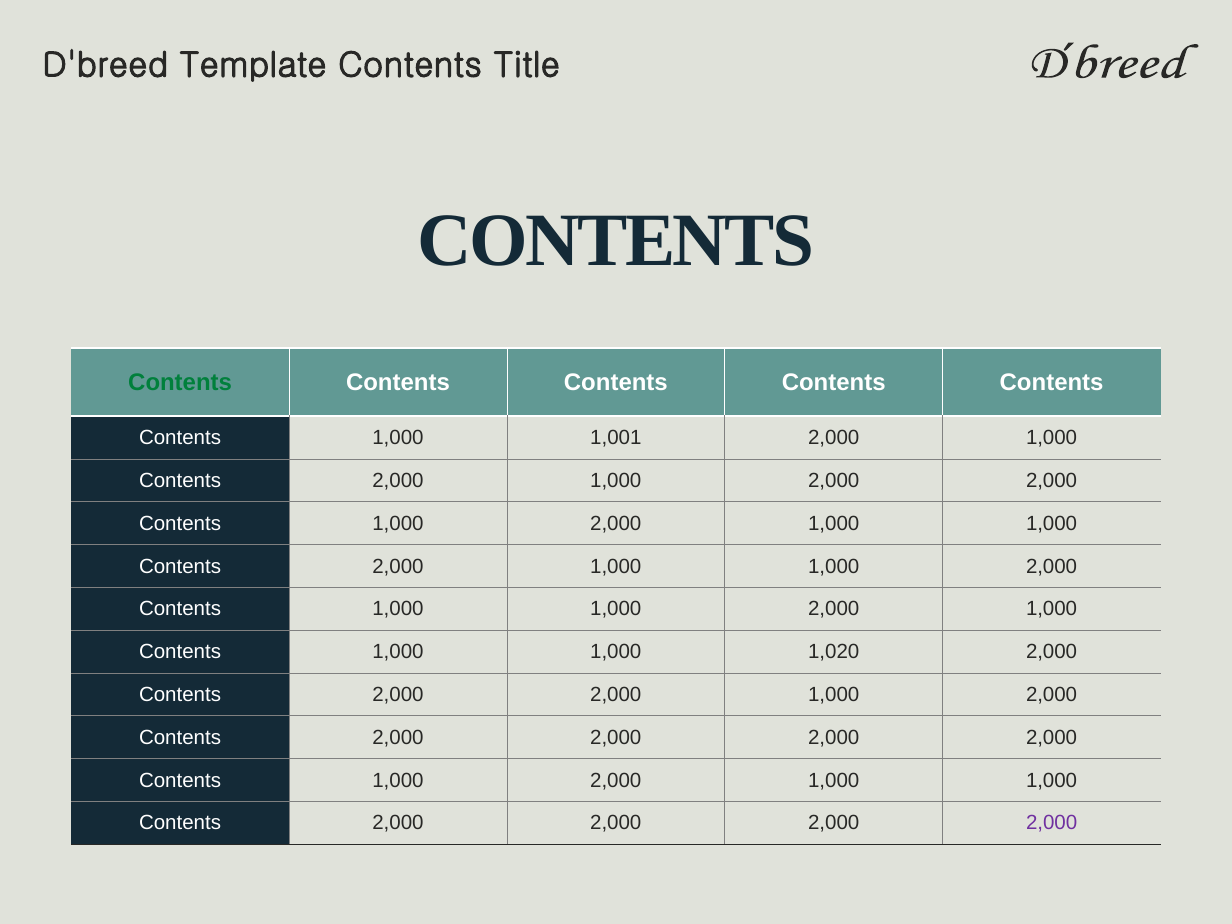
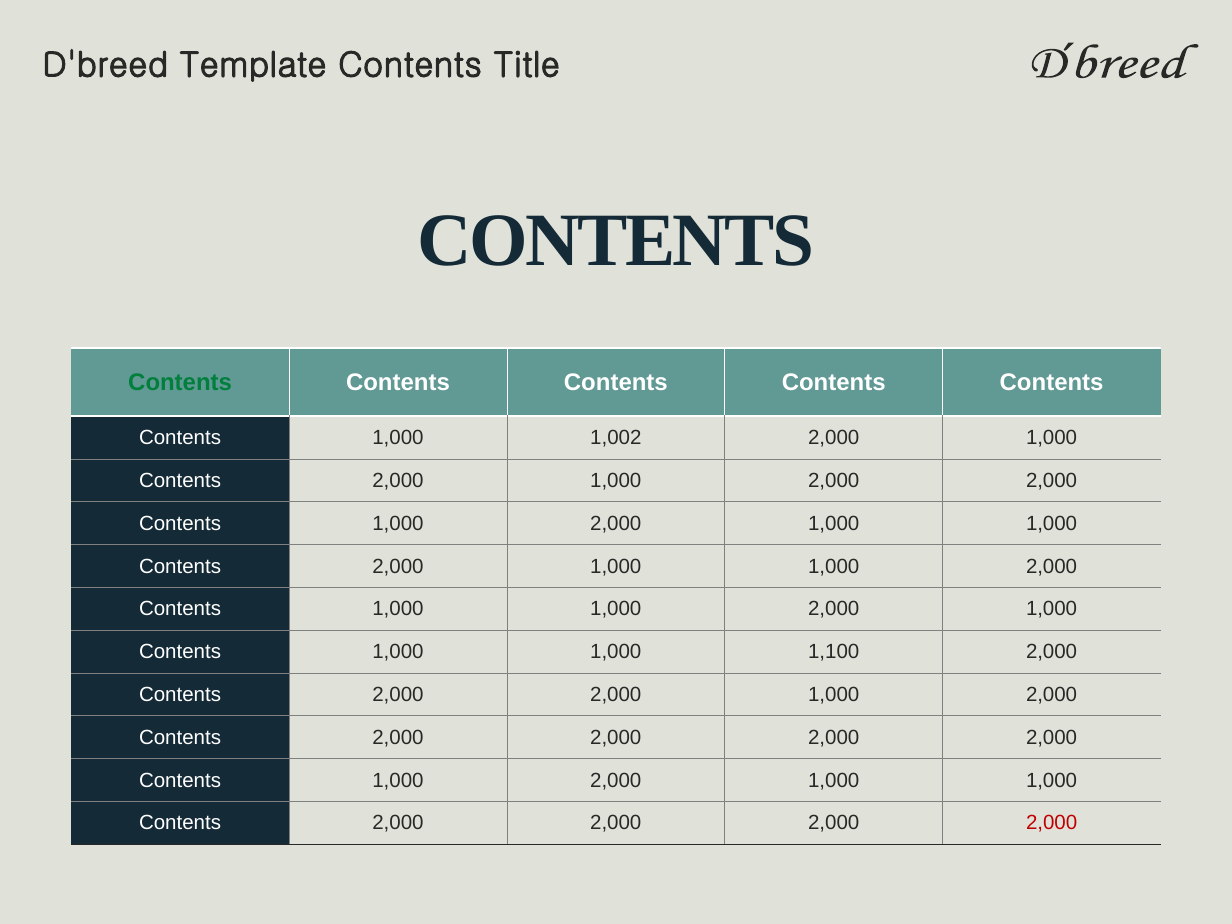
1,001: 1,001 -> 1,002 (616, 438)
1,020: 1,020 -> 1,100 (834, 652)
2,000 colour: purple -> red (1052, 823)
